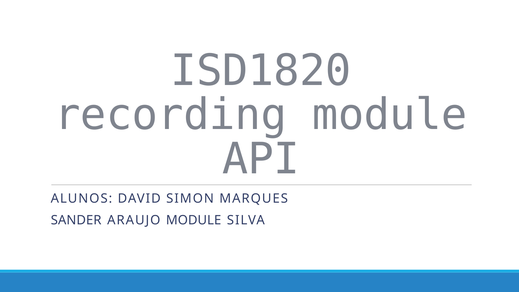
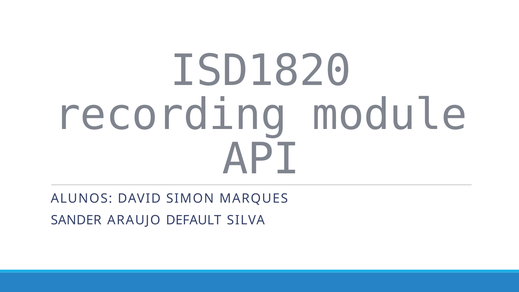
ARAUJO MODULE: MODULE -> DEFAULT (194, 220)
